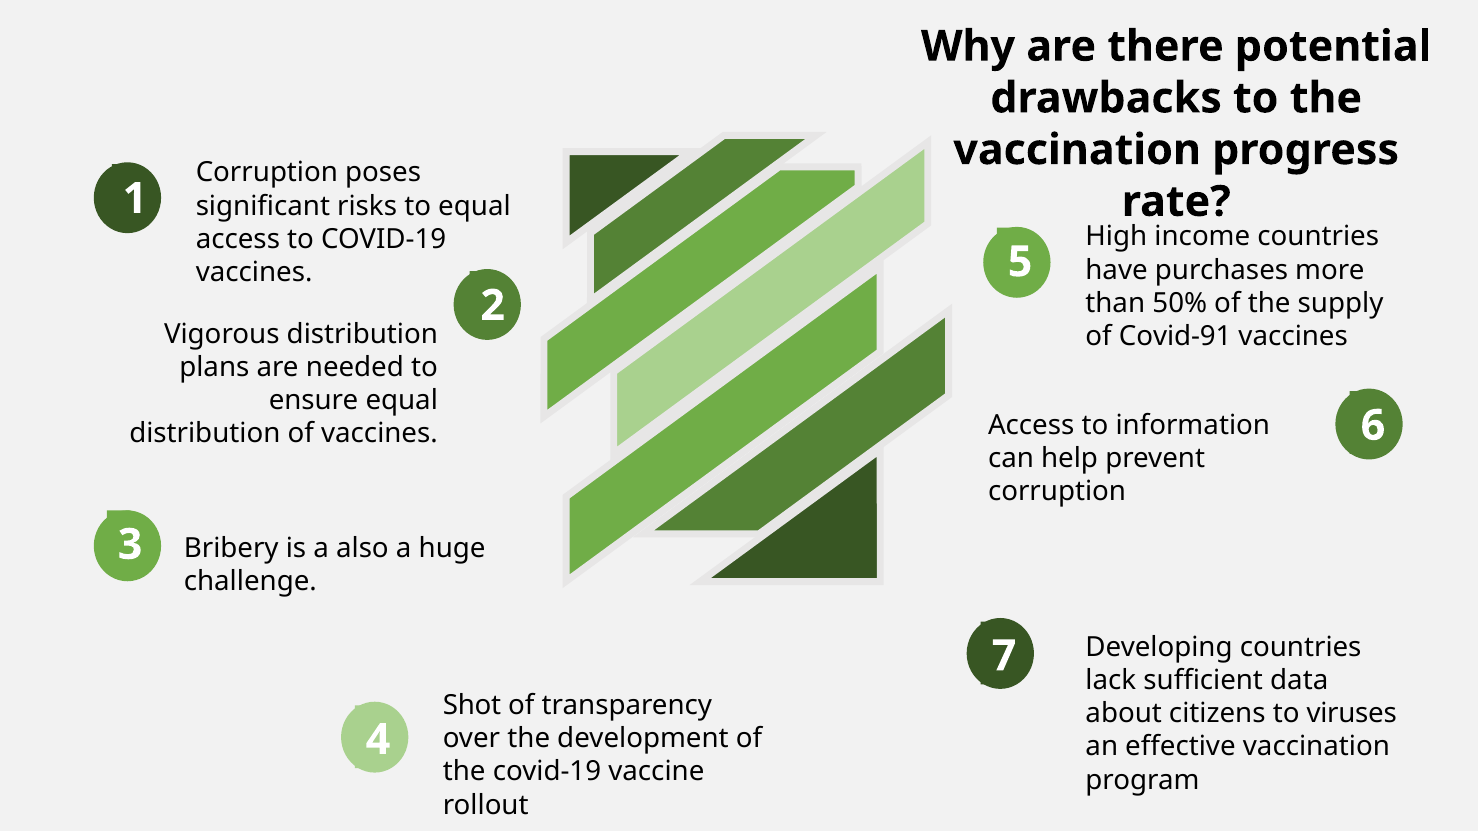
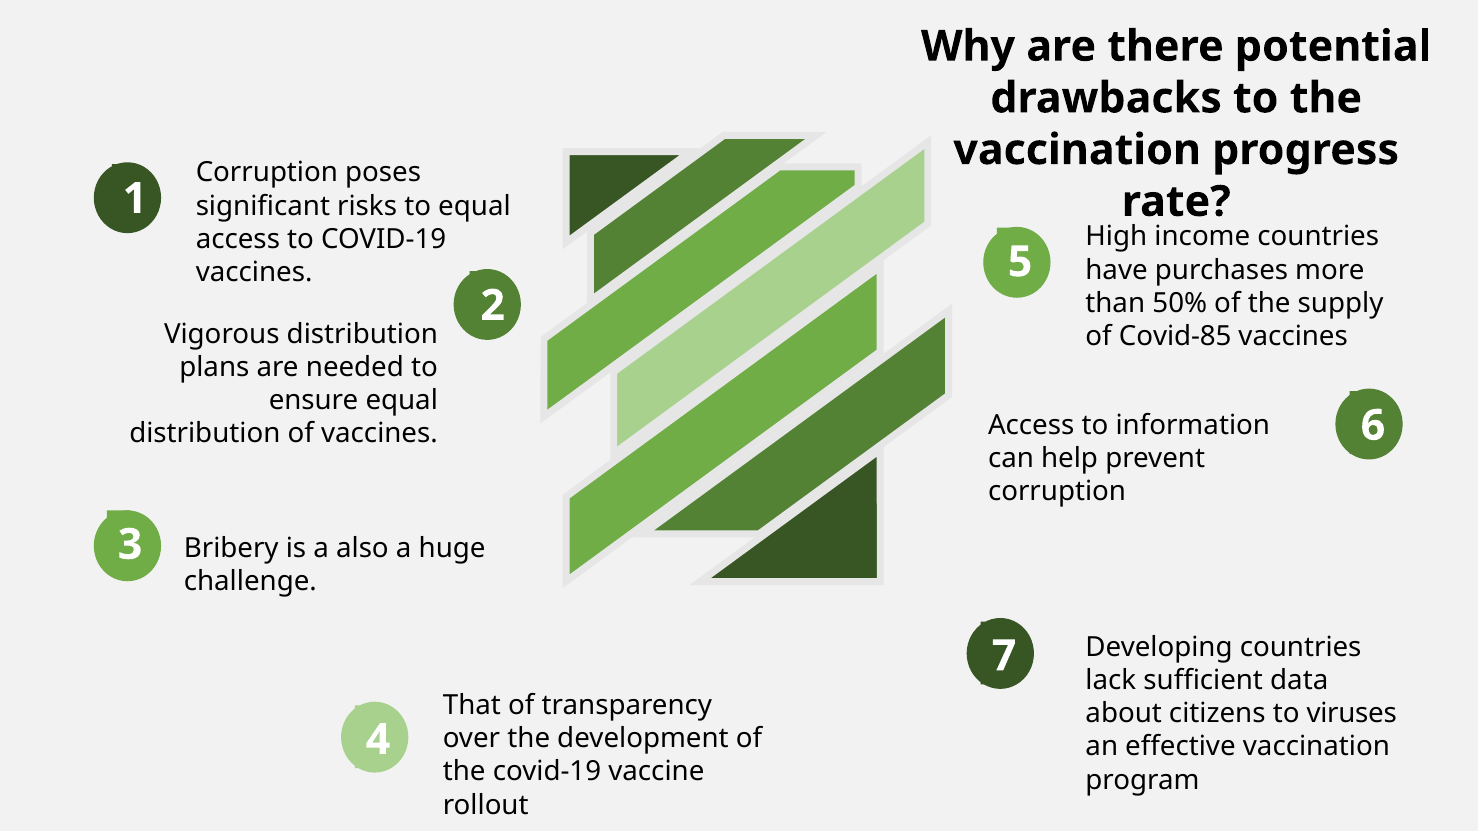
Covid-91: Covid-91 -> Covid-85 (1175, 337)
Shot: Shot -> That (472, 706)
